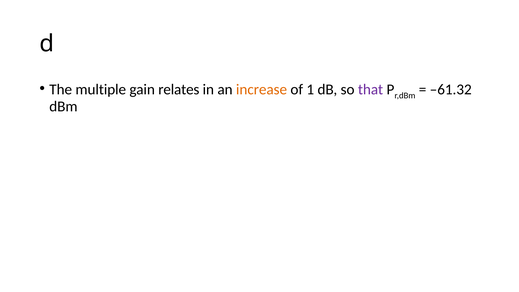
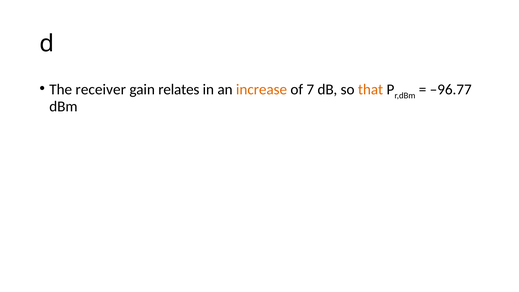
multiple: multiple -> receiver (101, 90)
1: 1 -> 7 (310, 90)
that colour: purple -> orange (371, 90)
–61.32: –61.32 -> –96.77 (451, 90)
